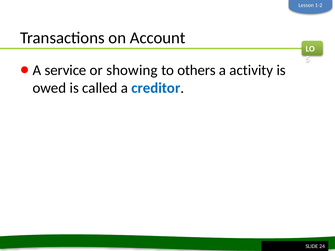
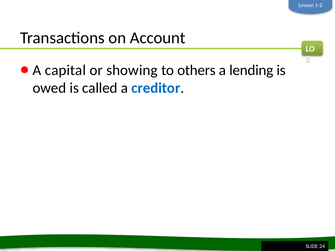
service: service -> capital (65, 70)
activity: activity -> lending (251, 70)
